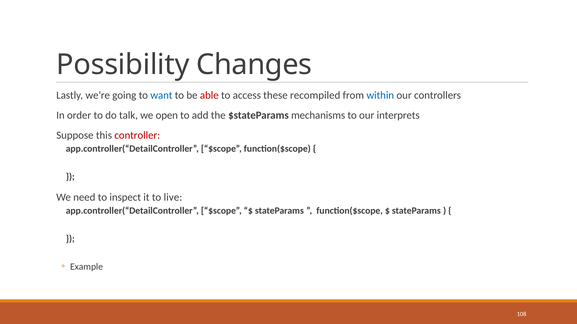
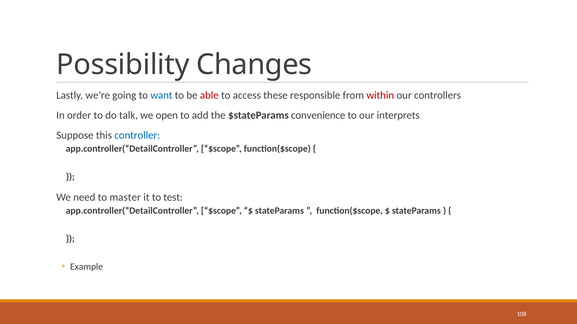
recompiled: recompiled -> responsible (315, 95)
within colour: blue -> red (380, 95)
mechanisms: mechanisms -> convenience (318, 115)
controller colour: red -> blue (137, 136)
inspect: inspect -> master (125, 198)
live: live -> test (173, 198)
